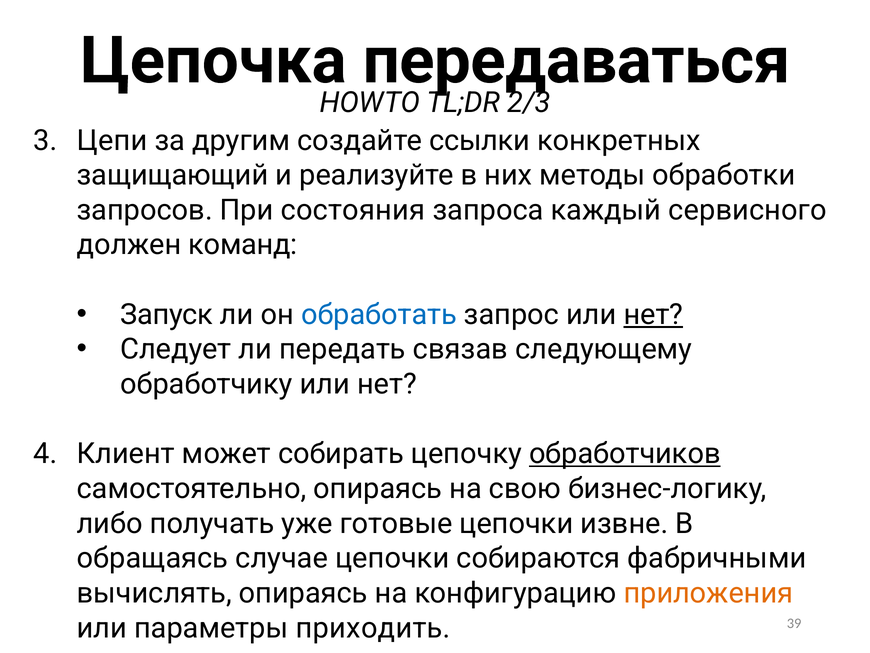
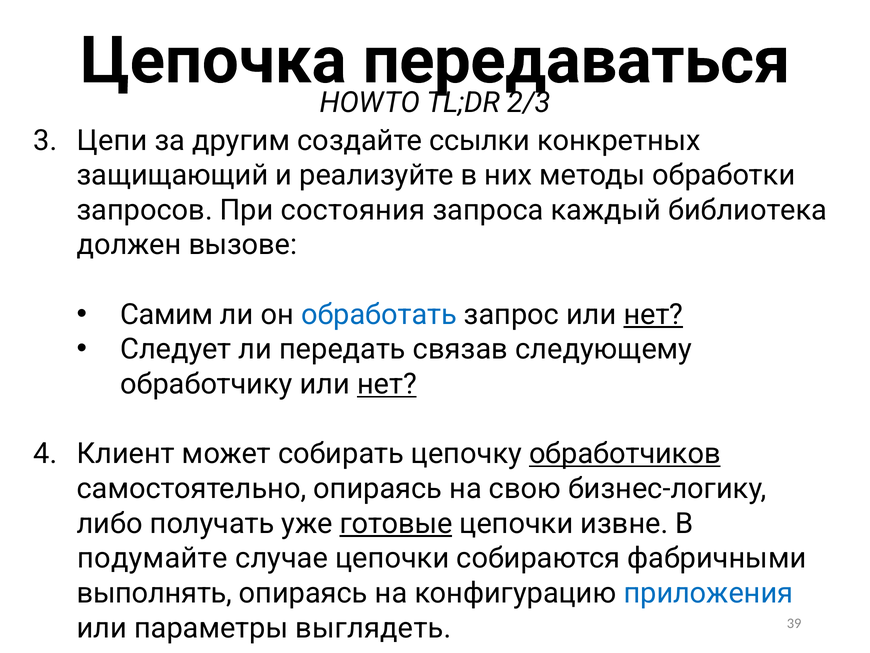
сервисного: сервисного -> библиотека (748, 210)
команд: команд -> вызове (243, 245)
Запуск: Запуск -> Самим (167, 314)
нет underline: none -> present (387, 384)
готовые underline: none -> present (396, 523)
обращаясь: обращаясь -> подумайте (152, 558)
вычислять: вычислять -> выполнять (154, 593)
приложения colour: orange -> blue (708, 593)
приходить: приходить -> выглядеть (373, 628)
